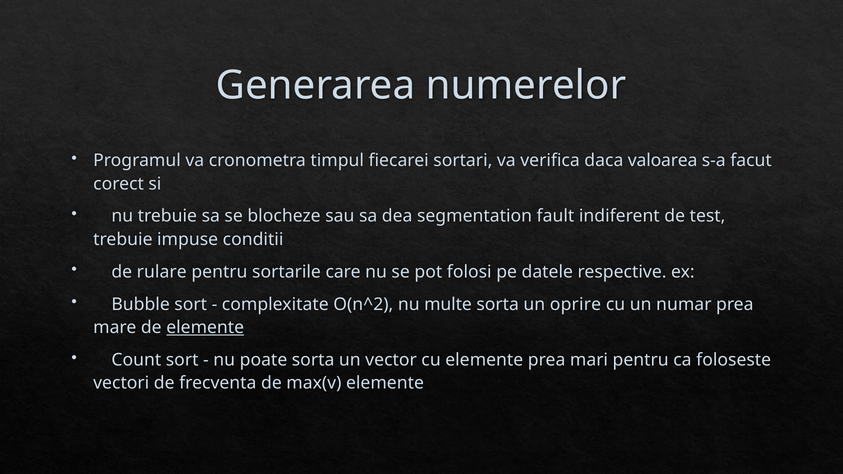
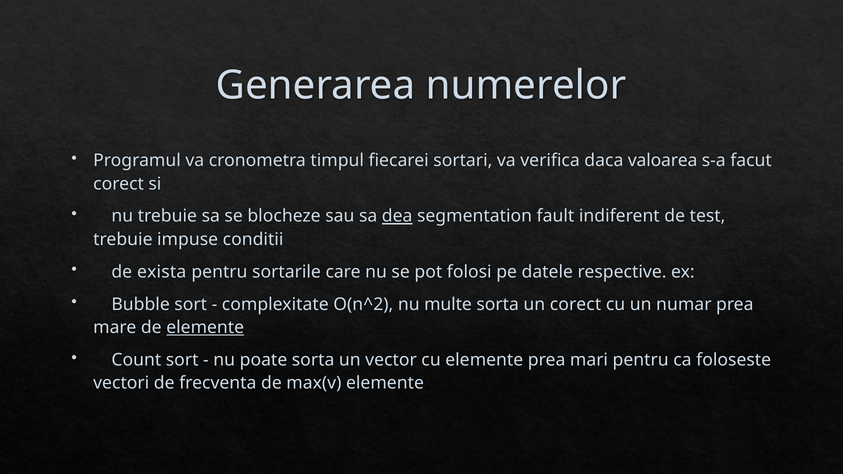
dea underline: none -> present (397, 216)
rulare: rulare -> exista (162, 272)
un oprire: oprire -> corect (576, 304)
